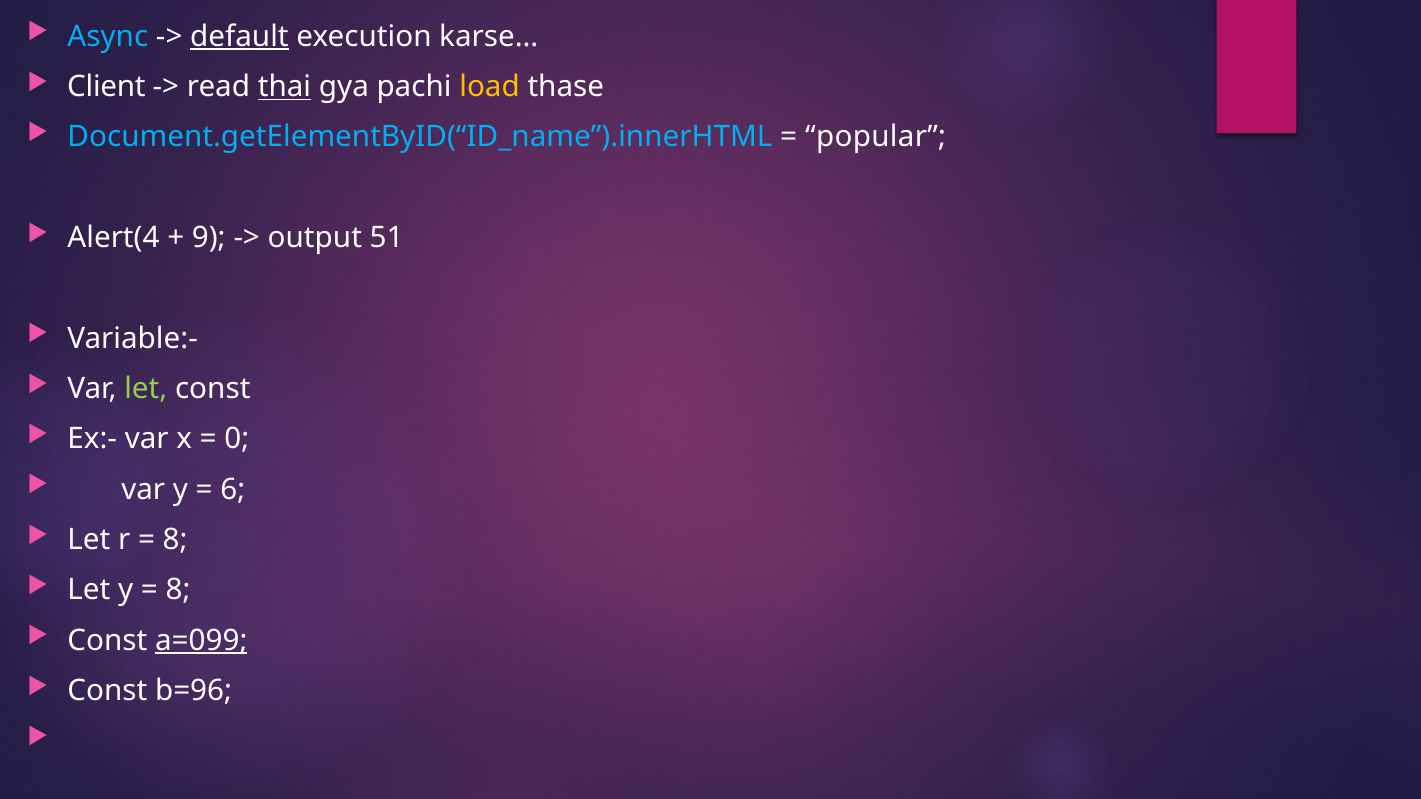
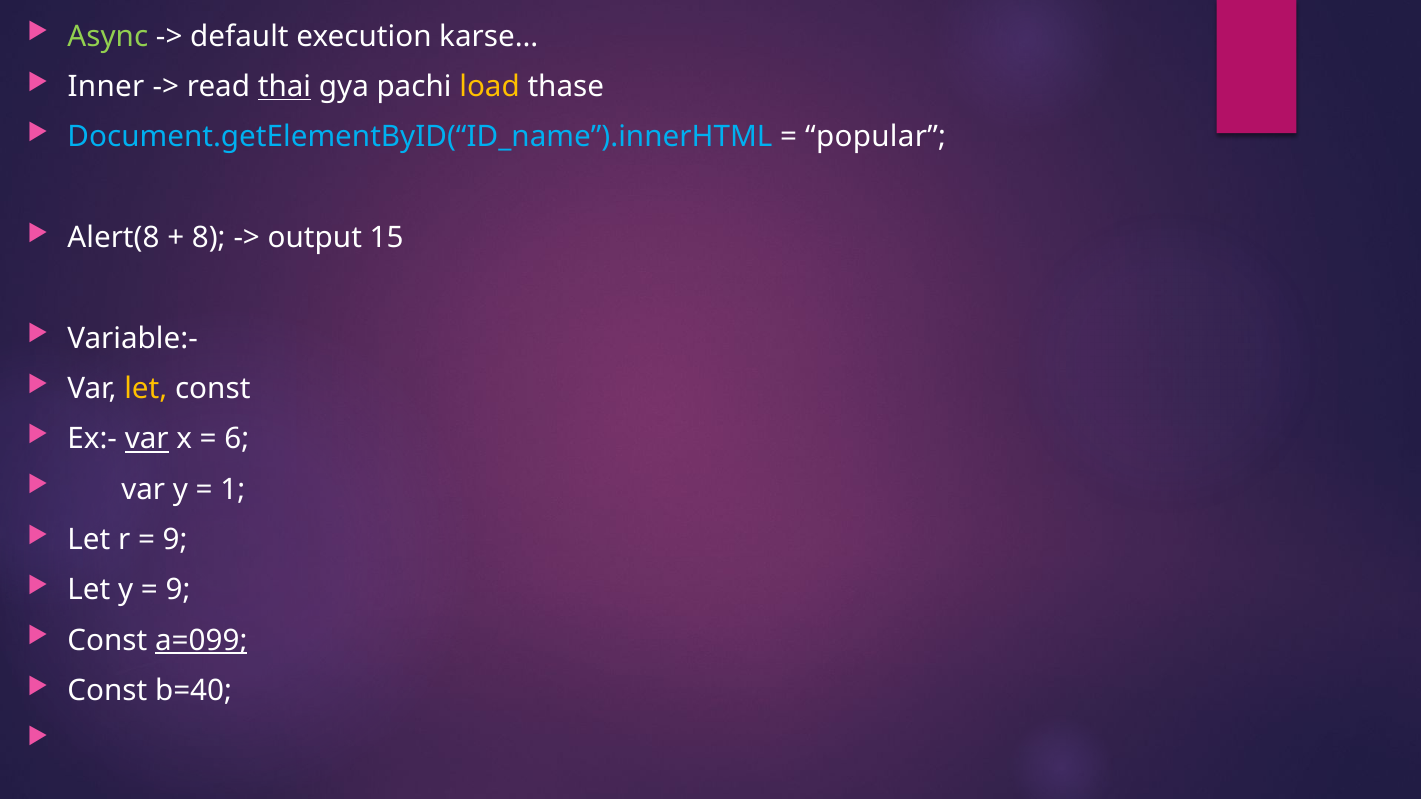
Async colour: light blue -> light green (108, 36)
default underline: present -> none (239, 36)
Client: Client -> Inner (106, 87)
Alert(4: Alert(4 -> Alert(8 (114, 238)
9: 9 -> 8 (209, 238)
51: 51 -> 15 (387, 238)
let colour: light green -> yellow (146, 389)
var underline: none -> present (147, 439)
0: 0 -> 6 (237, 439)
6: 6 -> 1 (233, 490)
8: 8 -> 9 (175, 540)
8: 8 -> 9 (178, 590)
b=96: b=96 -> b=40 (194, 691)
